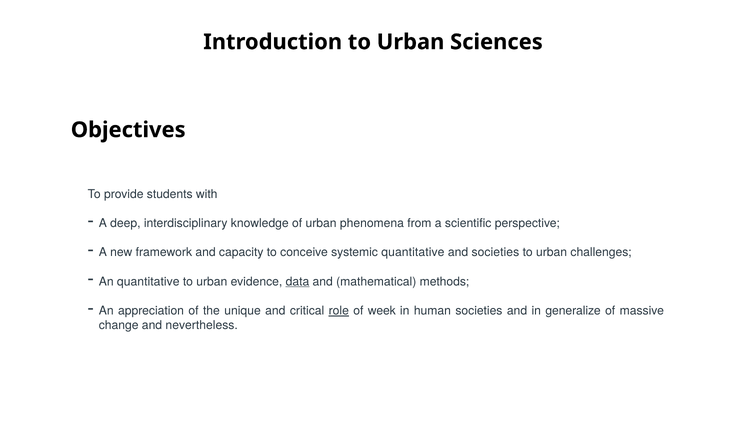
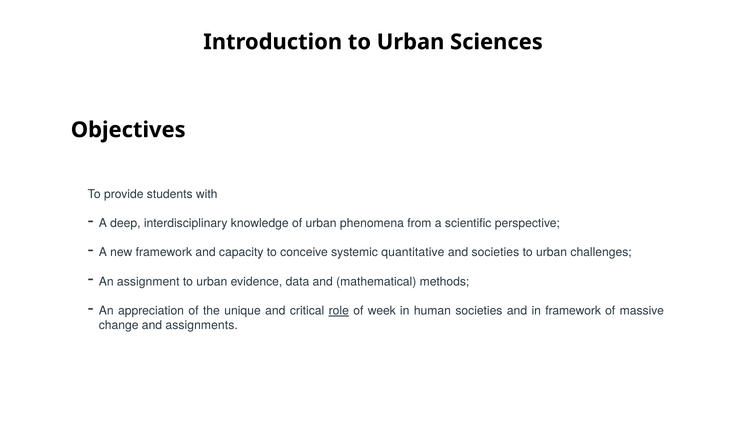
An quantitative: quantitative -> assignment (148, 282)
data underline: present -> none (297, 282)
in generalize: generalize -> framework (573, 311)
nevertheless: nevertheless -> assignments (202, 325)
